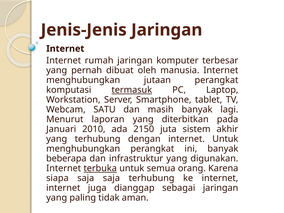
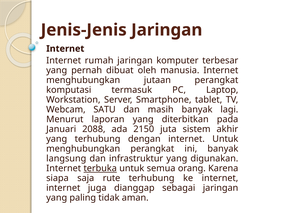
termasuk underline: present -> none (132, 90)
2010: 2010 -> 2088 (94, 129)
beberapa: beberapa -> langsung (66, 159)
saja saja: saja -> rute (111, 178)
